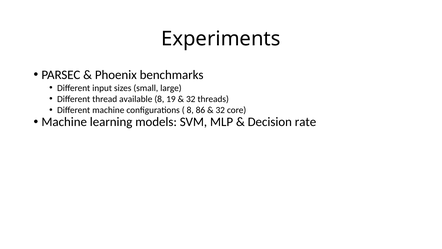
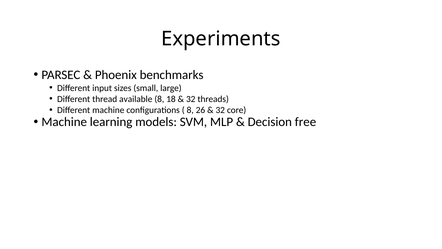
19: 19 -> 18 (171, 99)
86: 86 -> 26 (200, 110)
rate: rate -> free (306, 122)
